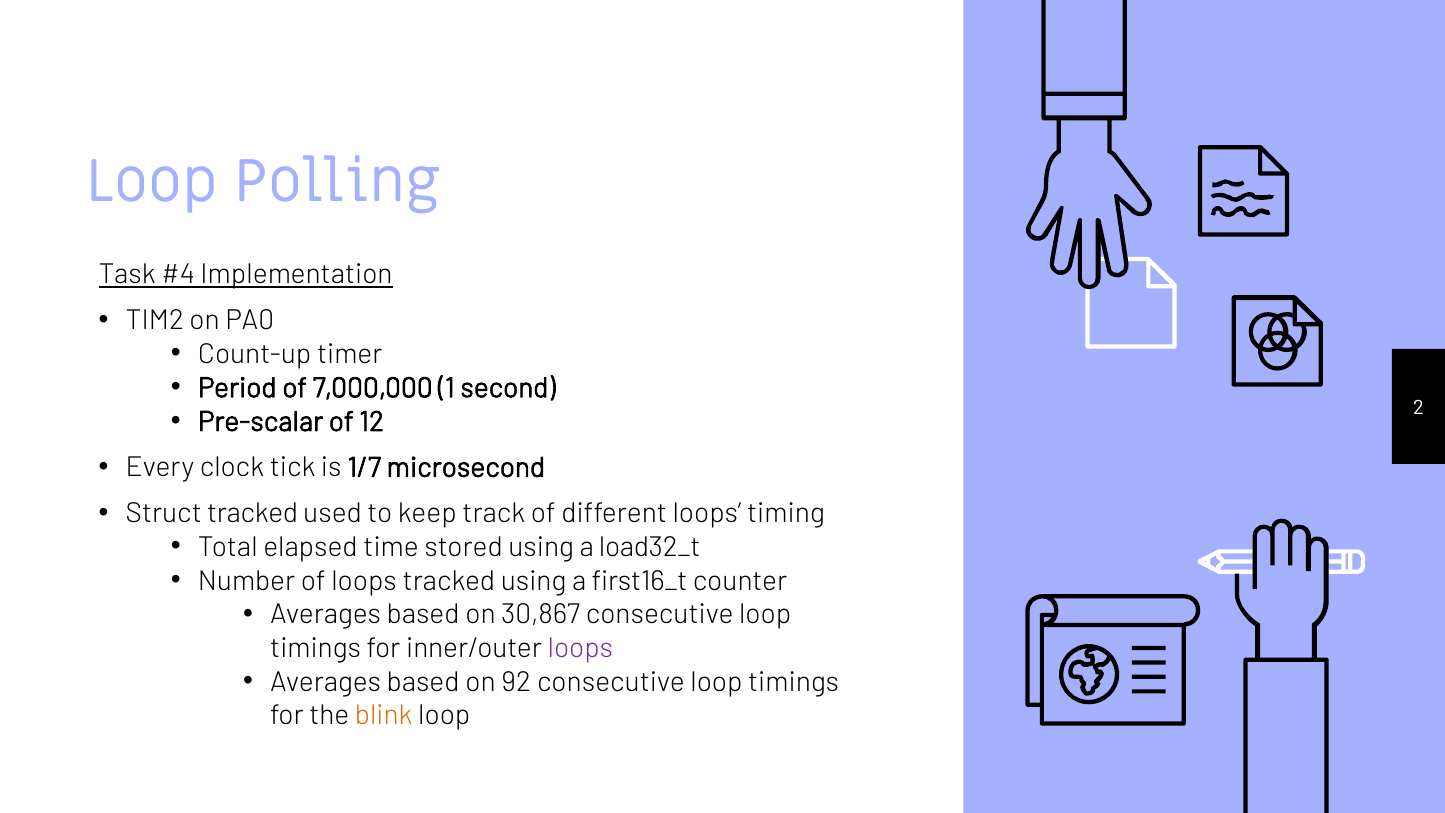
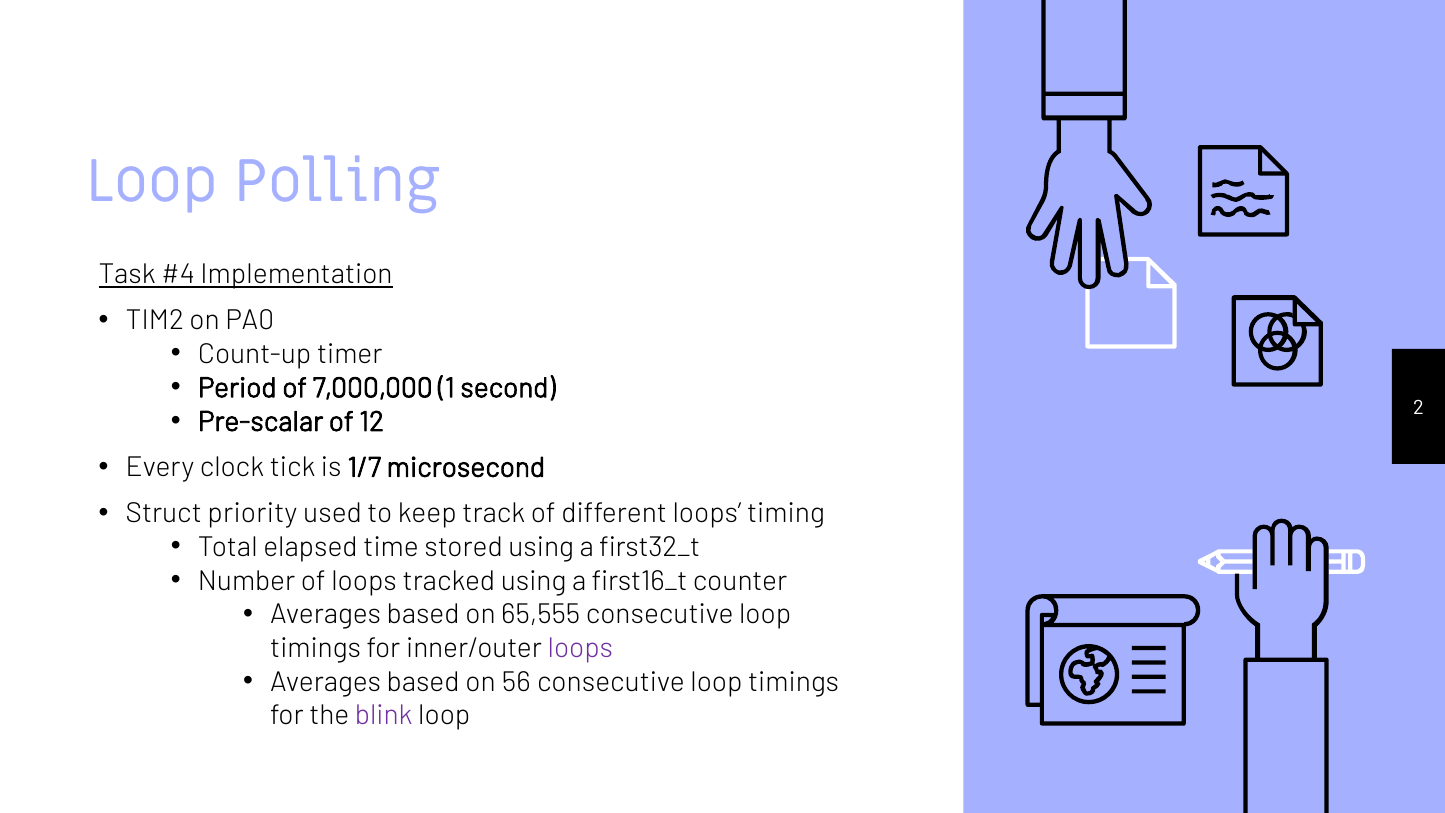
Struct tracked: tracked -> priority (252, 513)
load32_t: load32_t -> first32_t (650, 547)
30,867: 30,867 -> 65,555 (541, 614)
92: 92 -> 56 (516, 682)
blink colour: orange -> purple (384, 716)
